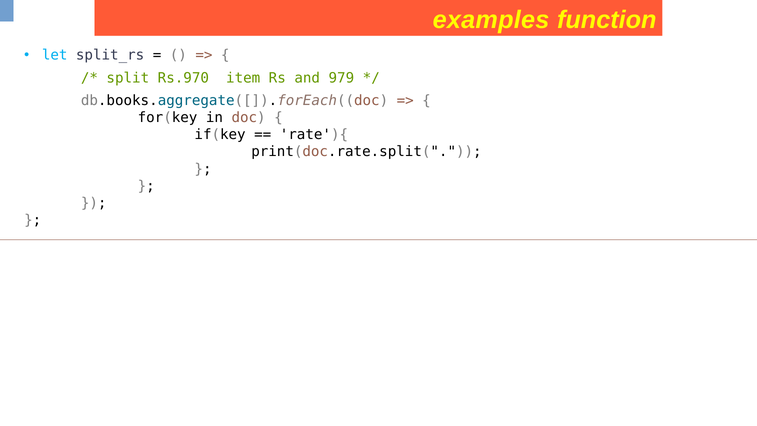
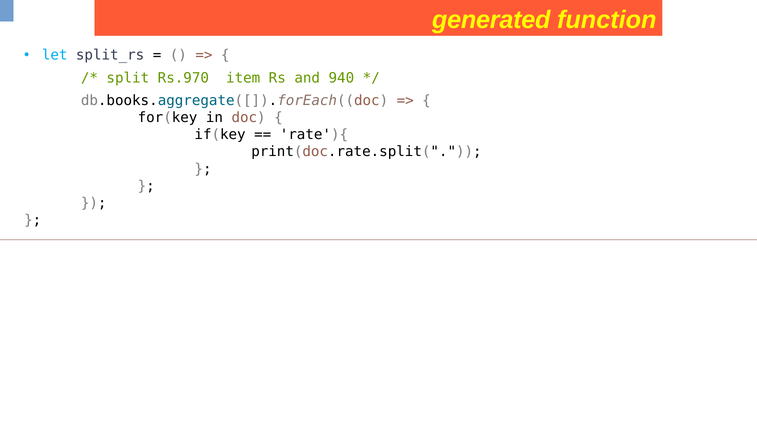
examples: examples -> generated (491, 20)
979: 979 -> 940 (341, 78)
